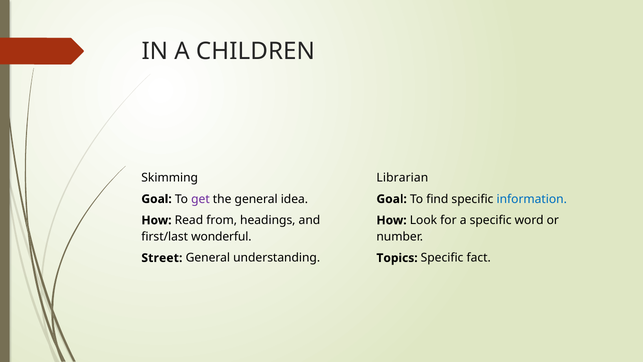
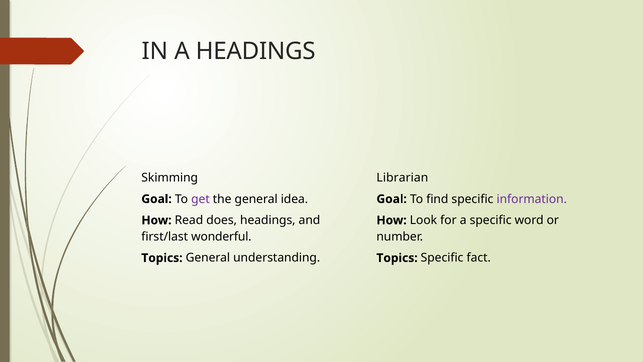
A CHILDREN: CHILDREN -> HEADINGS (256, 51)
information colour: blue -> purple (532, 199)
from: from -> does (222, 220)
Street: Street -> Topics (162, 258)
